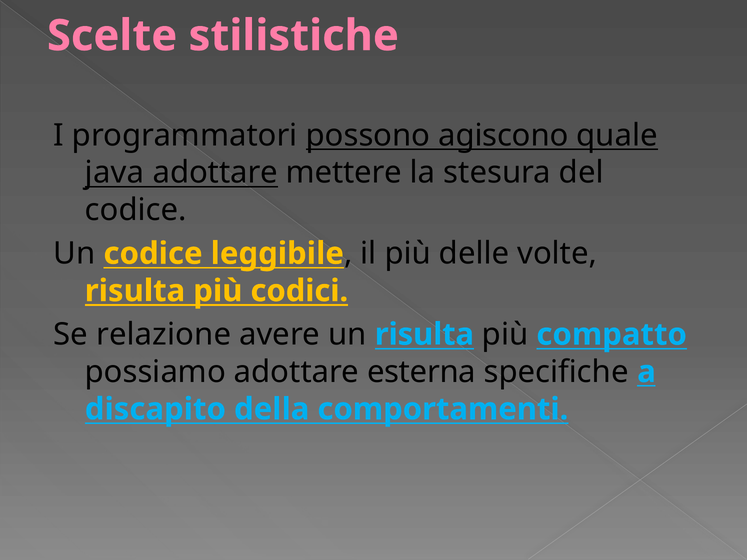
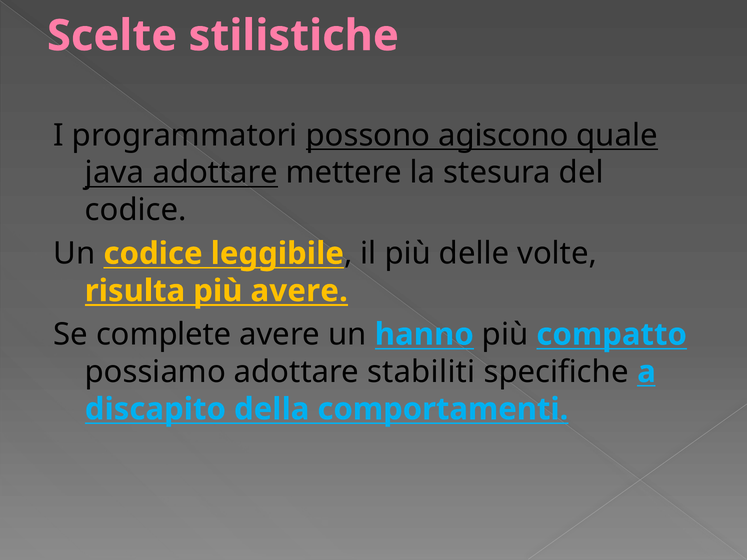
più codici: codici -> avere (299, 291)
relazione: relazione -> complete (164, 335)
un risulta: risulta -> hanno (424, 335)
esterna: esterna -> stabiliti (421, 372)
